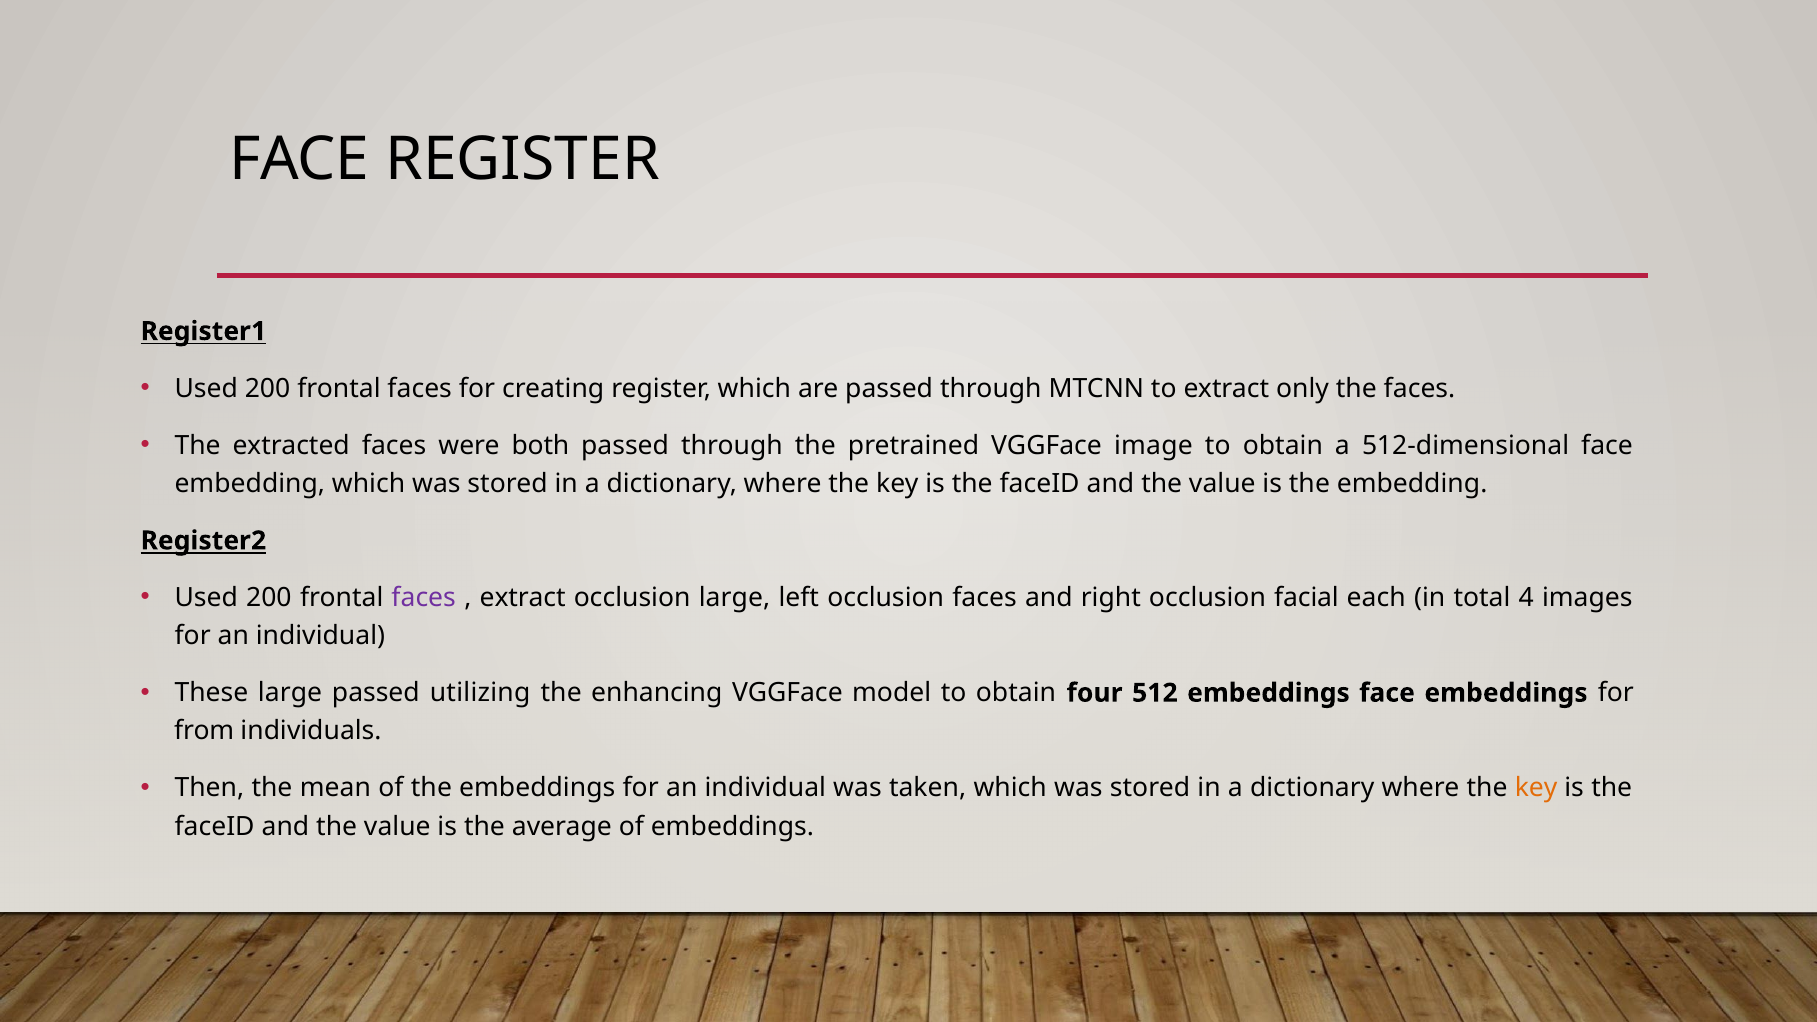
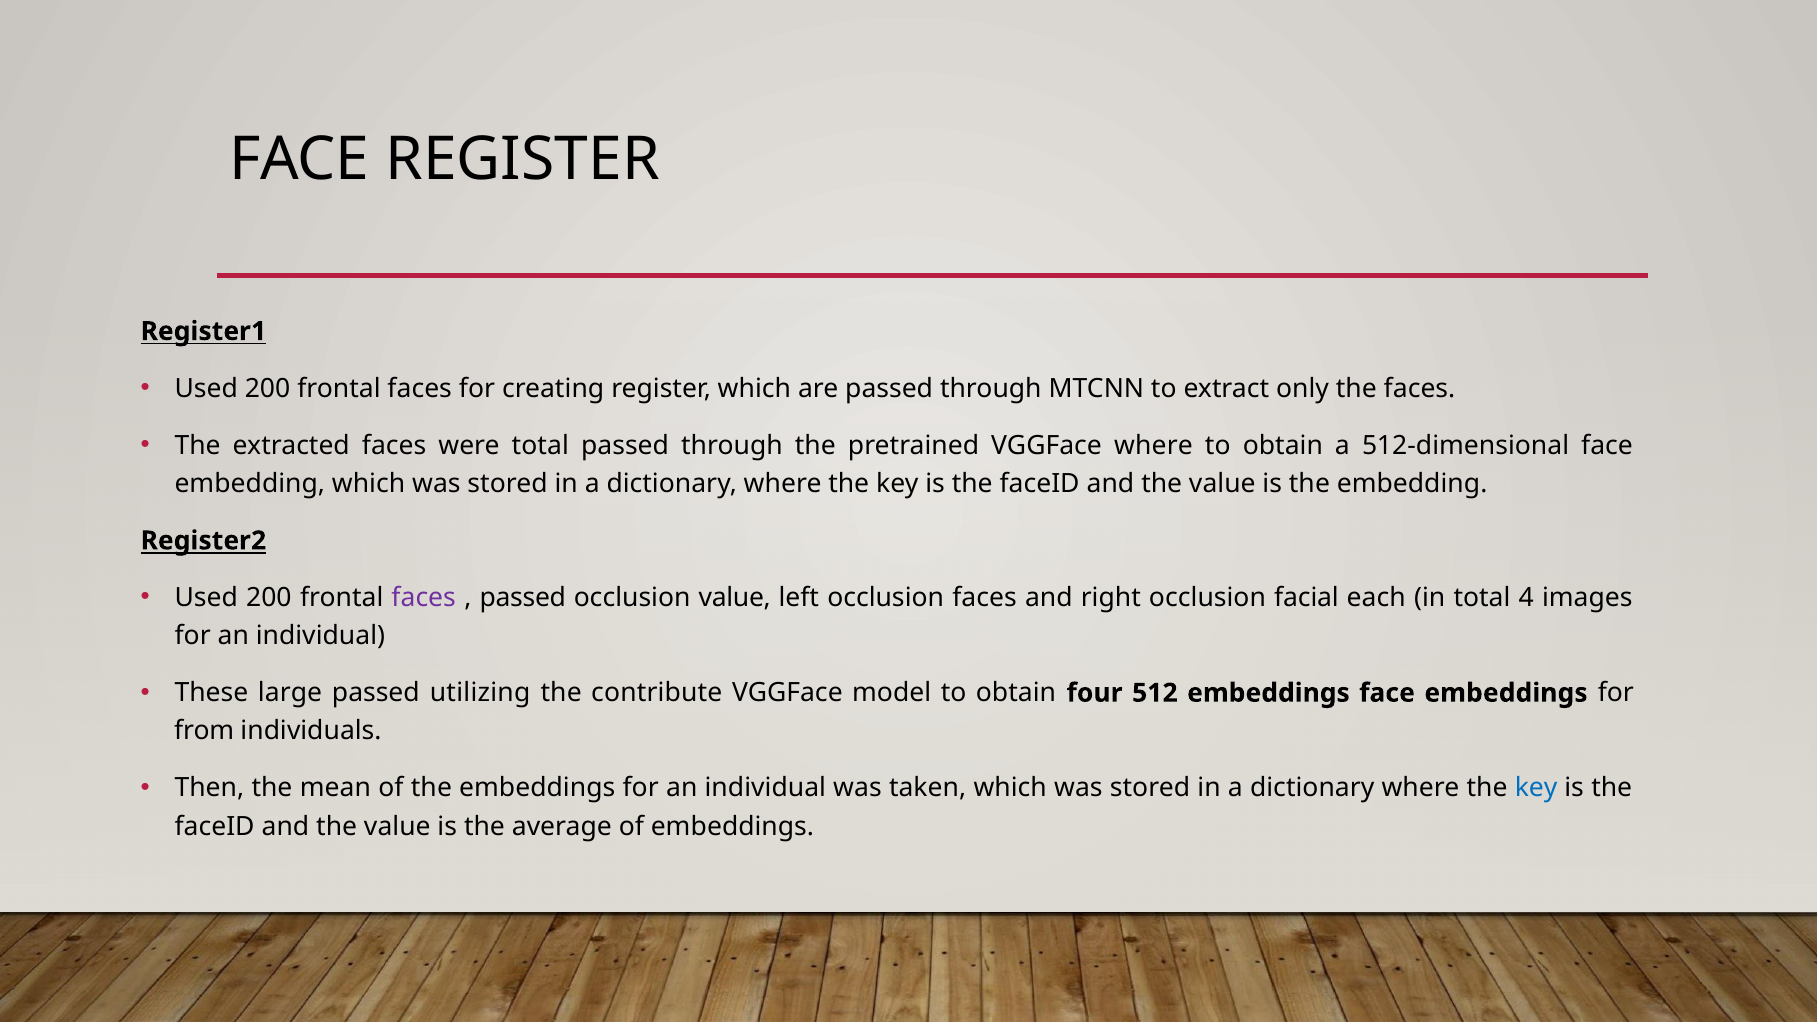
were both: both -> total (540, 445)
VGGFace image: image -> where (1153, 445)
extract: extract -> passed (523, 598)
occlusion large: large -> value (735, 598)
enhancing: enhancing -> contribute (657, 693)
key colour: orange -> blue (1536, 788)
